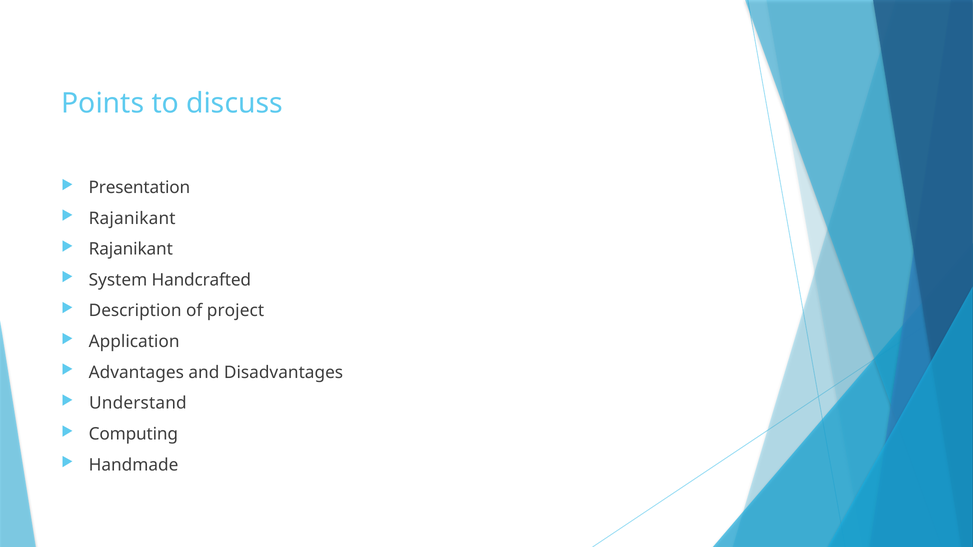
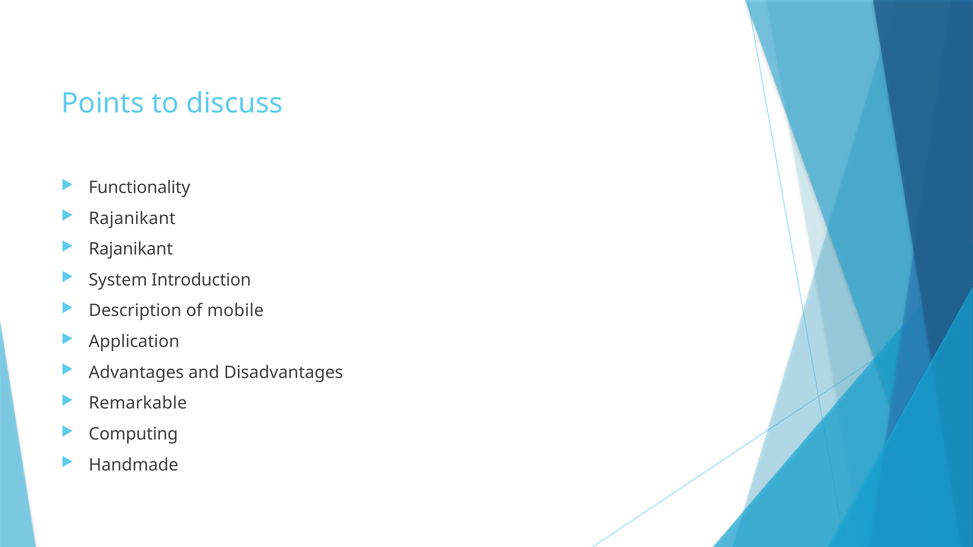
Presentation: Presentation -> Functionality (139, 188)
Handcrafted: Handcrafted -> Introduction (201, 280)
project: project -> mobile (235, 311)
Understand: Understand -> Remarkable (138, 403)
